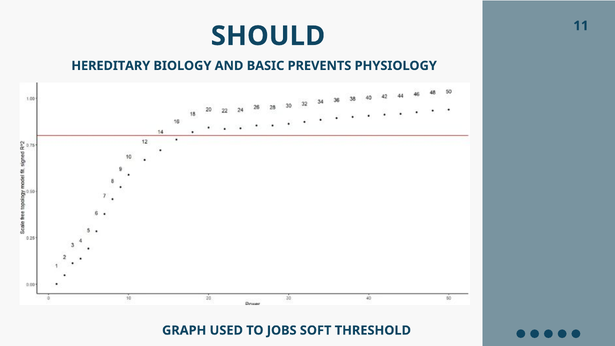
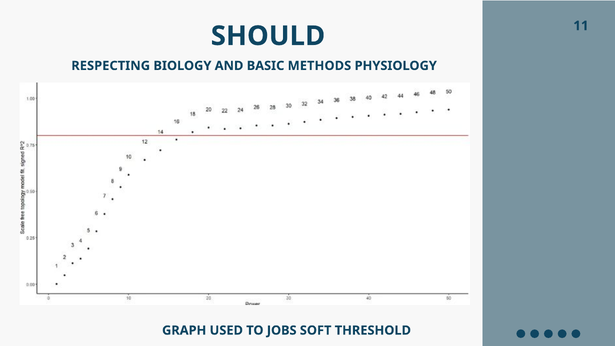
HEREDITARY: HEREDITARY -> RESPECTING (111, 66)
PREVENTS: PREVENTS -> METHODS (319, 66)
